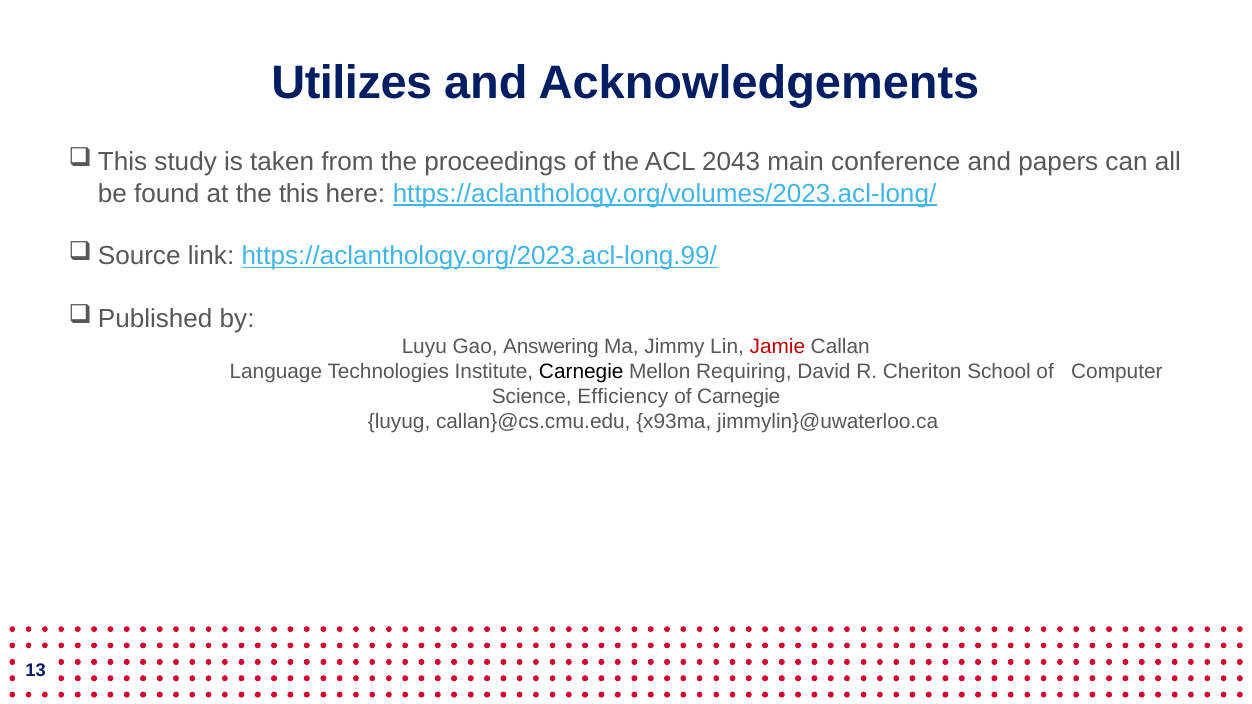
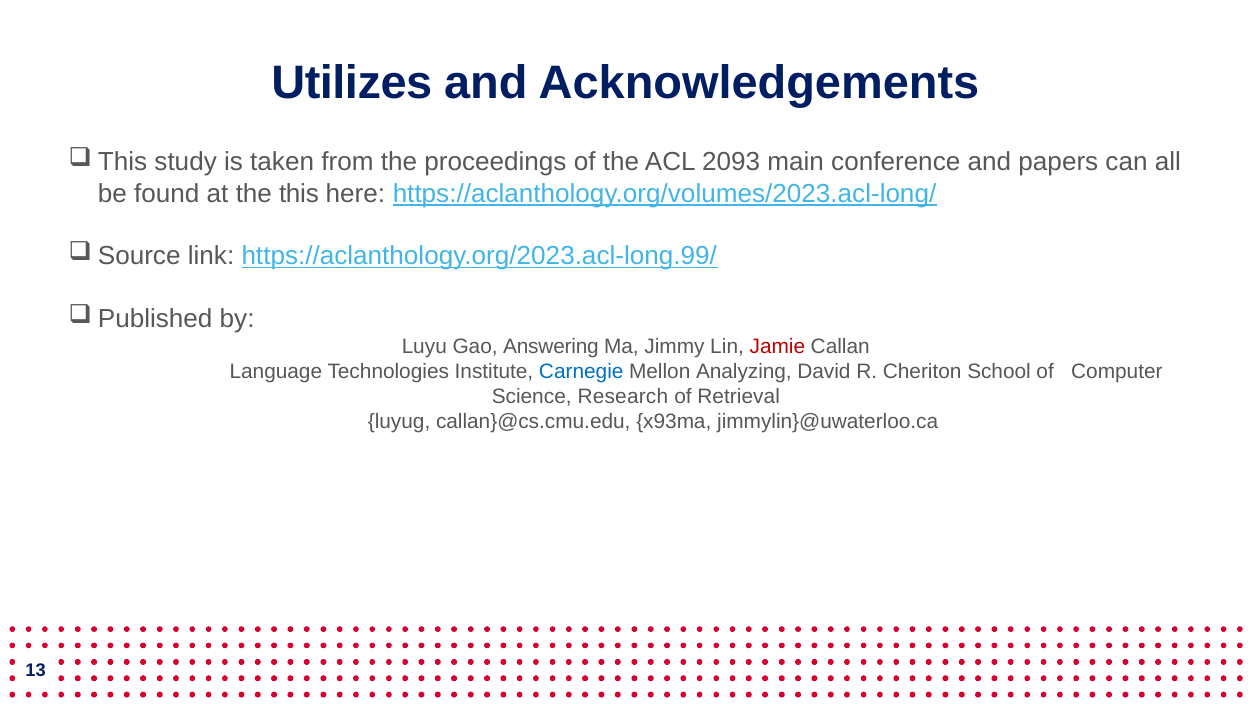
2043: 2043 -> 2093 (731, 162)
Carnegie colour: black -> blue (581, 372)
Requiring: Requiring -> Analyzing (744, 372)
Efficiency: Efficiency -> Research (623, 397)
of Carnegie: Carnegie -> Retrieval (739, 397)
